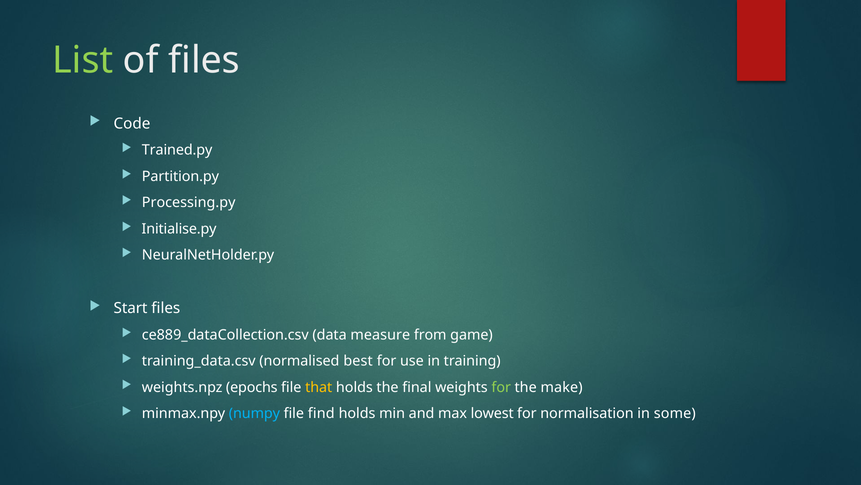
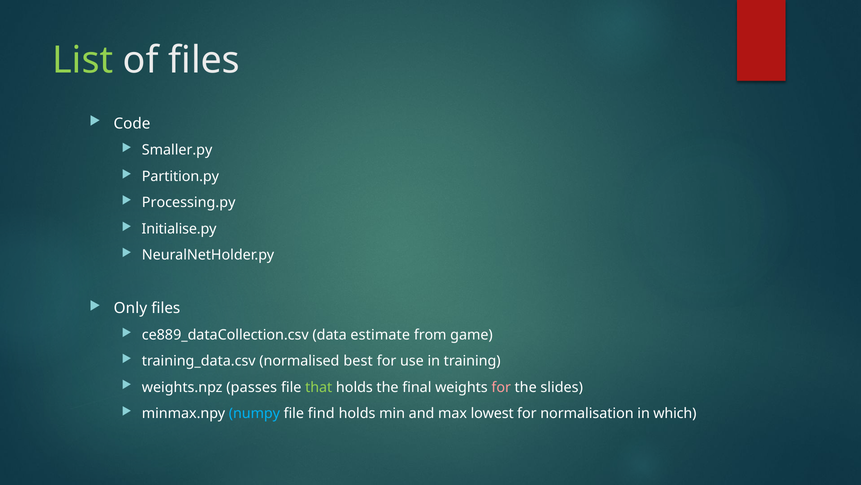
Trained.py: Trained.py -> Smaller.py (177, 150)
Start: Start -> Only (130, 308)
measure: measure -> estimate (380, 334)
epochs: epochs -> passes (252, 387)
that colour: yellow -> light green (319, 387)
for colour: light green -> pink (501, 387)
make: make -> slides (562, 387)
some: some -> which (675, 413)
